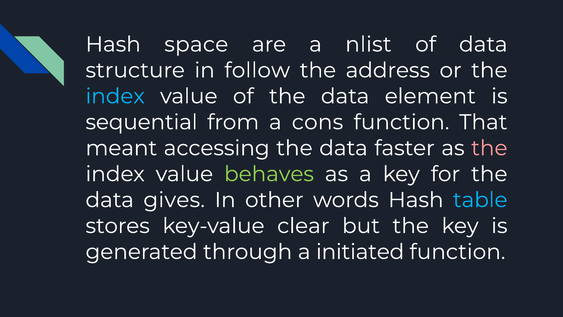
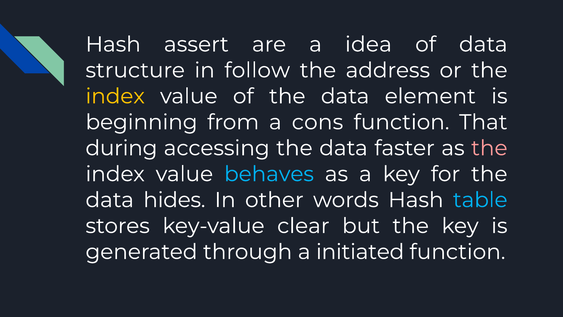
space: space -> assert (196, 44)
nlist: nlist -> idea (368, 44)
index colour: light blue -> yellow (115, 96)
sequential: sequential -> beginning (142, 122)
meant: meant -> during (121, 148)
behaves colour: light green -> light blue (269, 174)
gives: gives -> hides (174, 200)
